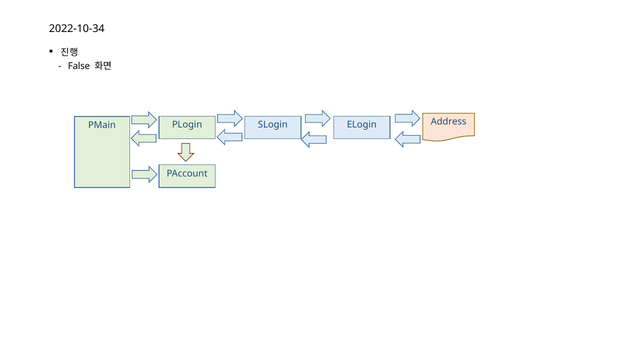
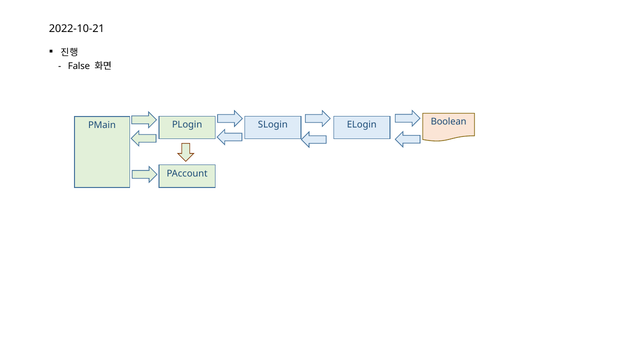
2022-10-34: 2022-10-34 -> 2022-10-21 (77, 29)
Address: Address -> Boolean (449, 122)
